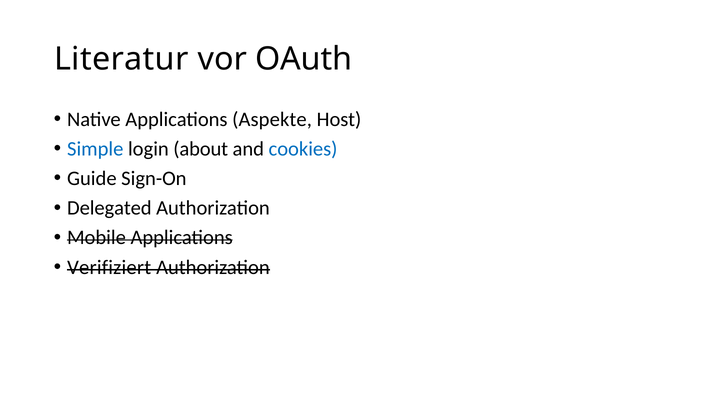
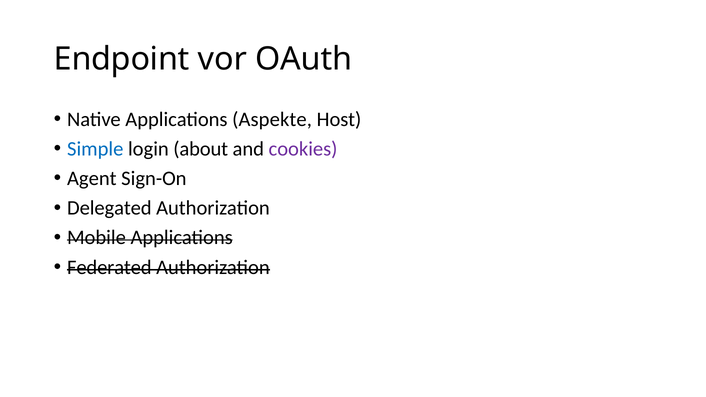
Literatur: Literatur -> Endpoint (122, 59)
cookies colour: blue -> purple (303, 149)
Guide: Guide -> Agent (92, 179)
Verifiziert: Verifiziert -> Federated (109, 267)
